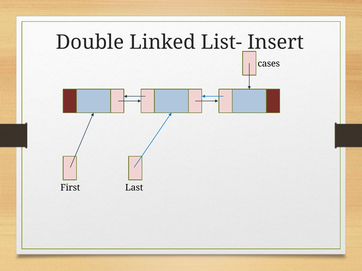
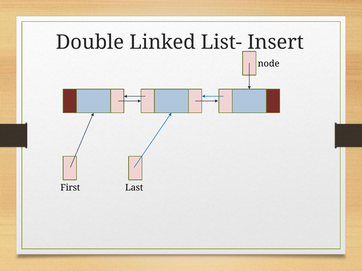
cases: cases -> node (269, 64)
